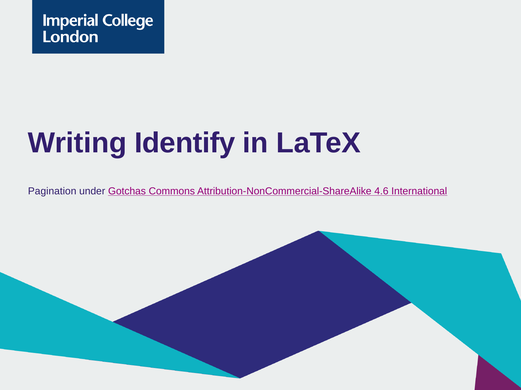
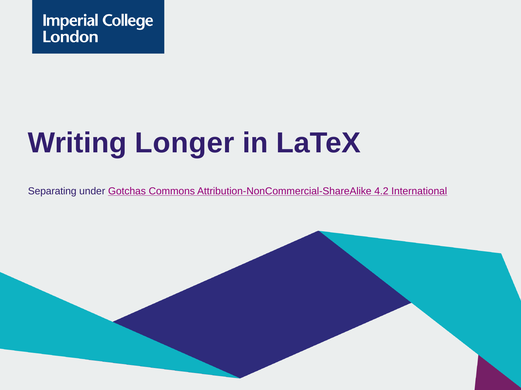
Identify: Identify -> Longer (185, 143)
Pagination: Pagination -> Separating (52, 191)
4.6: 4.6 -> 4.2 (381, 191)
